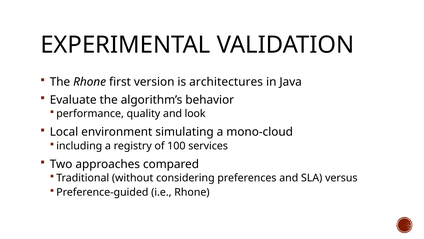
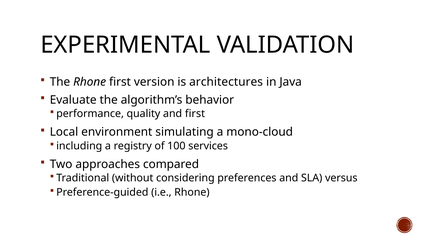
and look: look -> first (195, 114)
